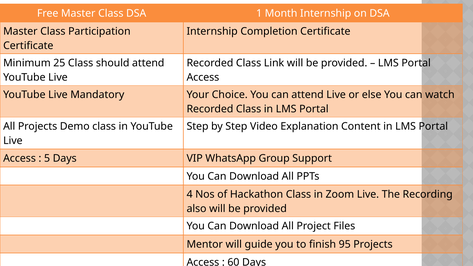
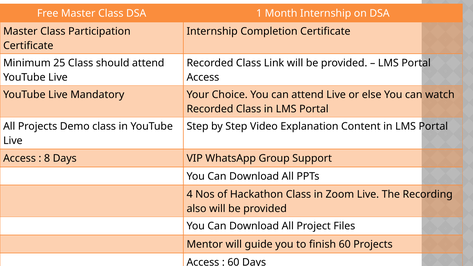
5: 5 -> 8 (47, 158)
finish 95: 95 -> 60 (345, 244)
